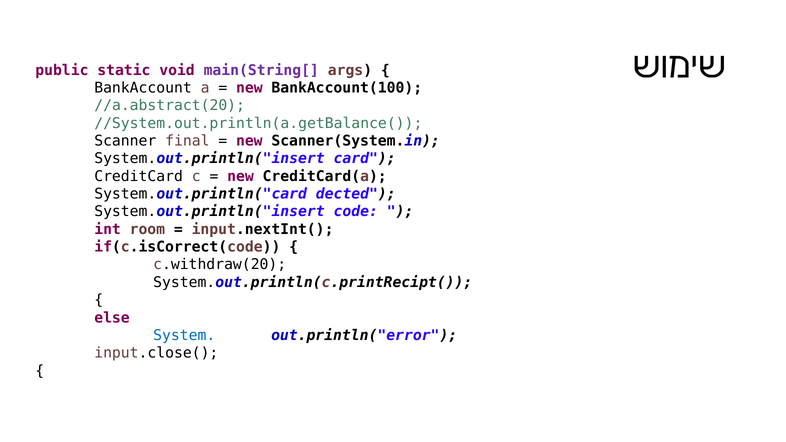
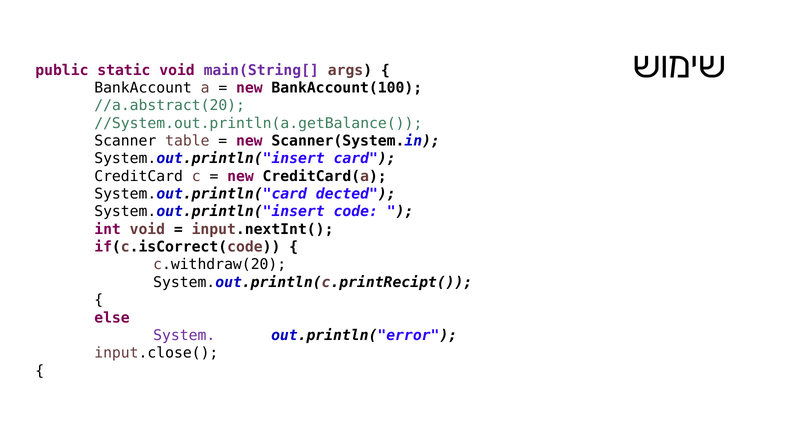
final: final -> table (187, 141)
int room: room -> void (147, 229)
System colour: blue -> purple (184, 335)
